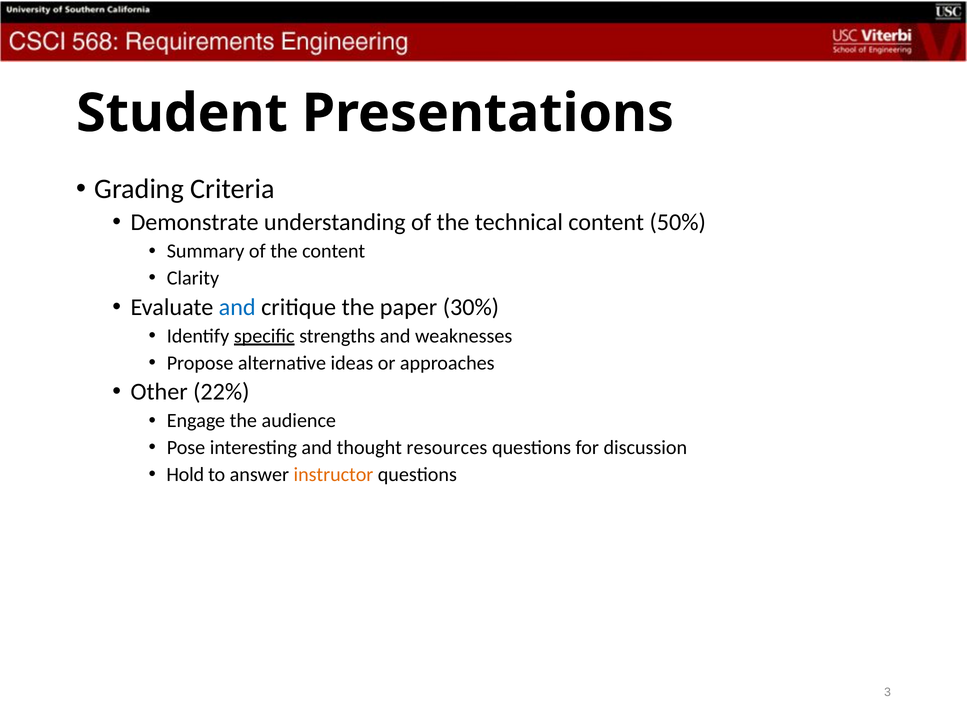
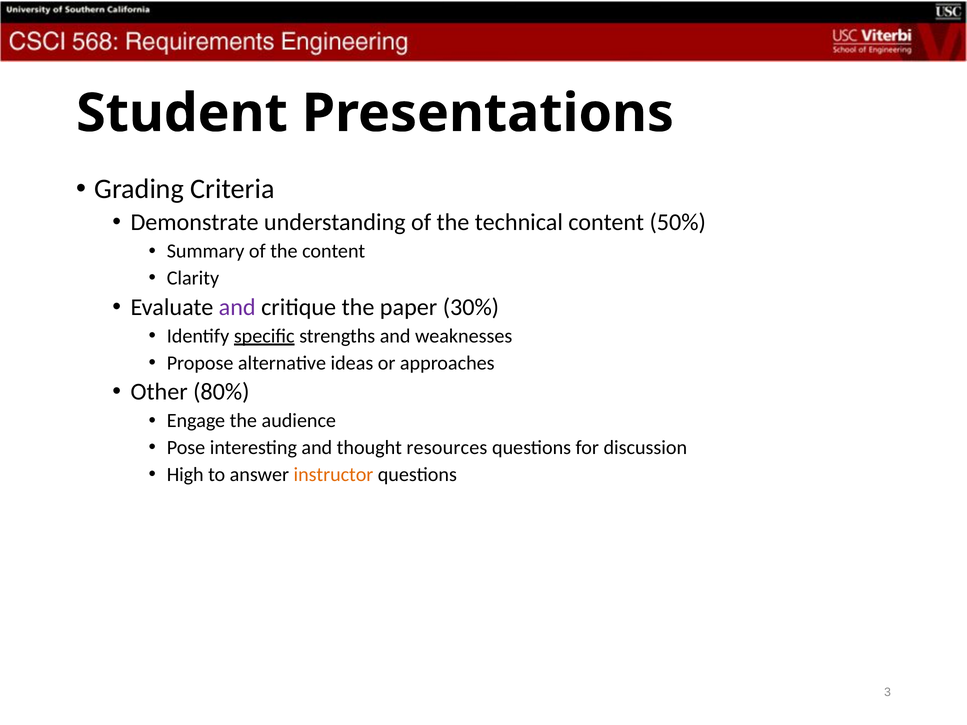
and colour: blue -> purple (237, 307)
22%: 22% -> 80% (221, 392)
Hold: Hold -> High (185, 475)
